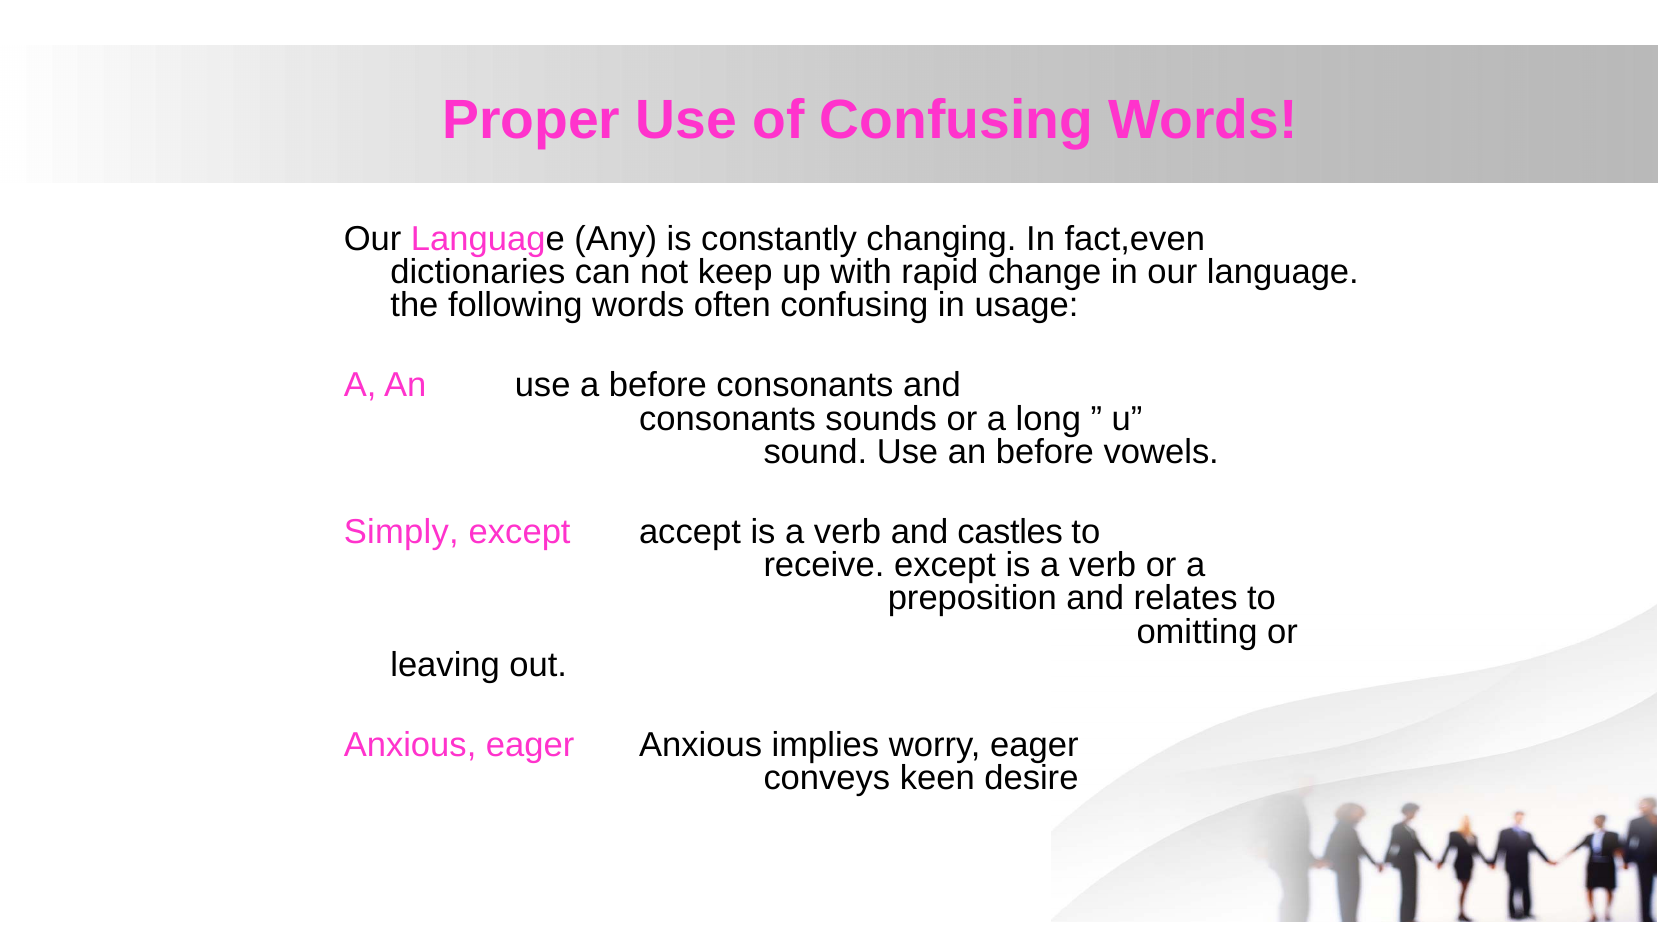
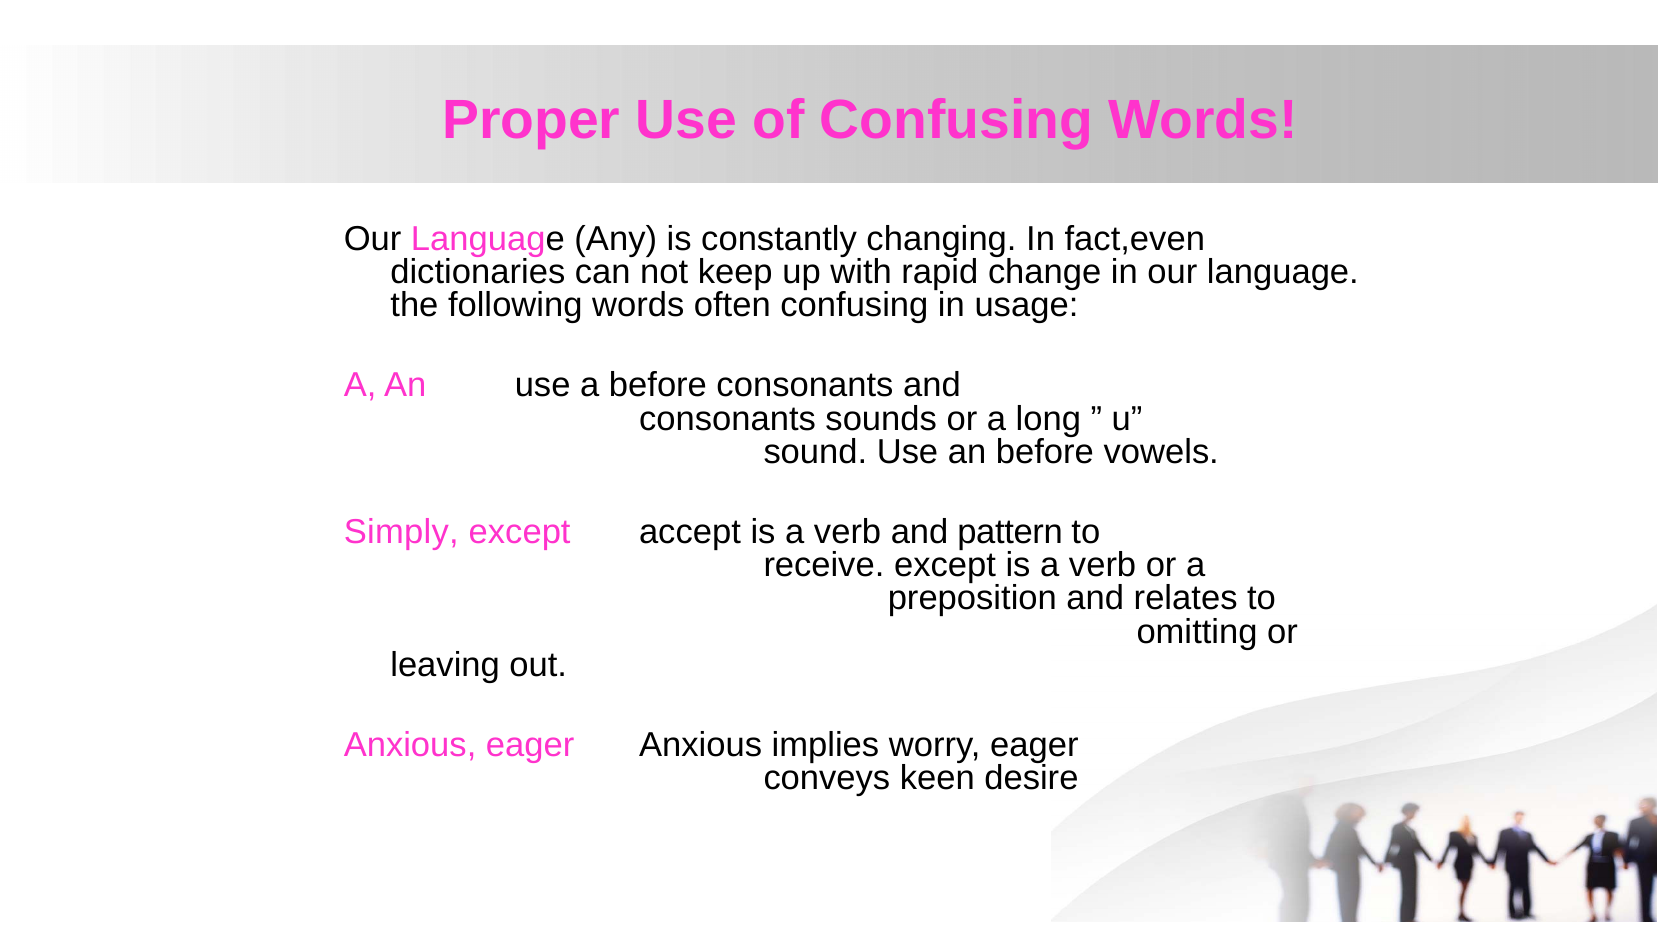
castles: castles -> pattern (1010, 532)
